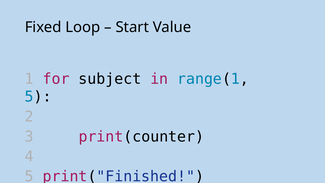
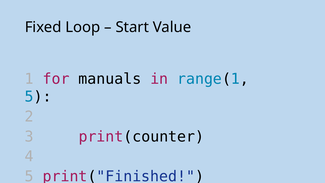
subject: subject -> manuals (110, 79)
